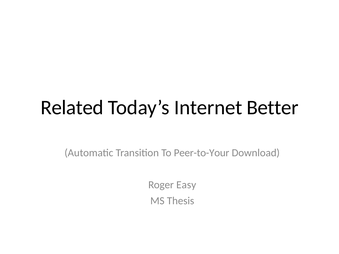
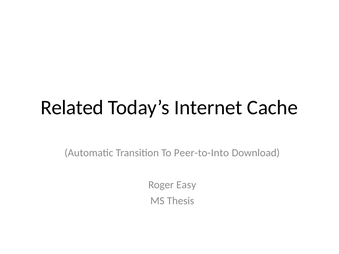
Better: Better -> Cache (272, 108)
Peer-to-Your: Peer-to-Your -> Peer-to-Into (201, 153)
